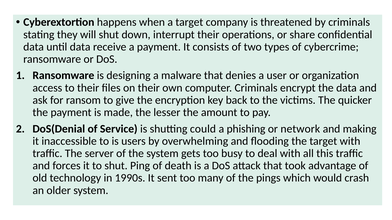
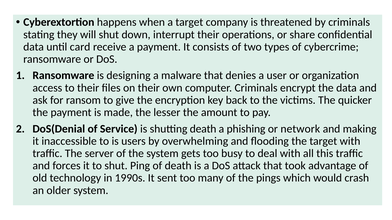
until data: data -> card (80, 47)
shutting could: could -> death (203, 129)
